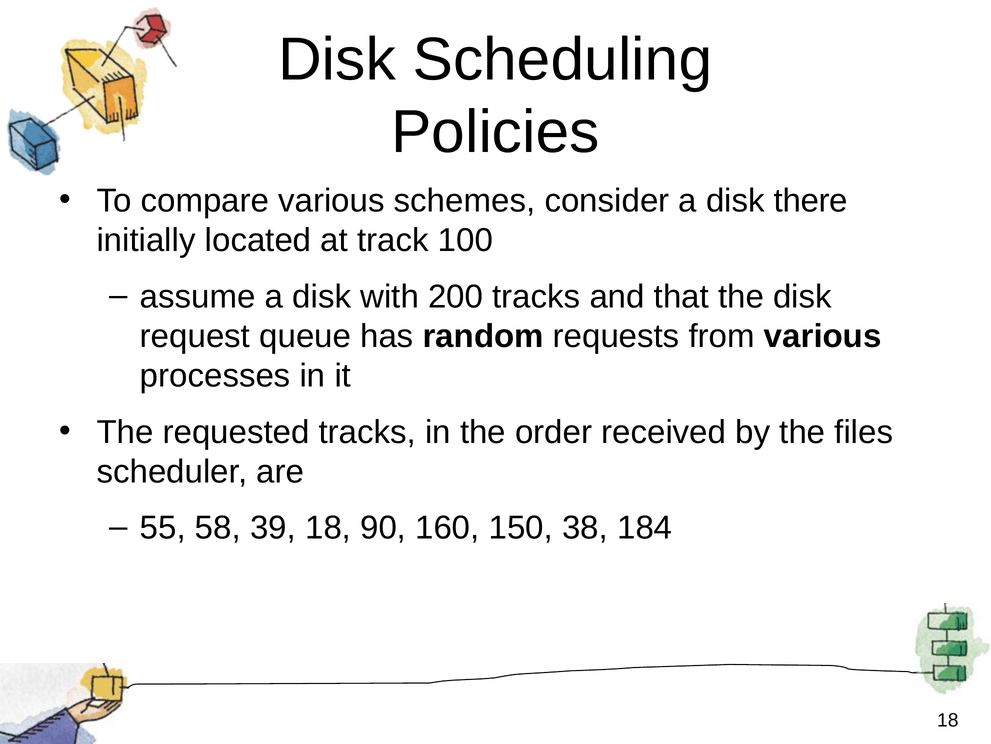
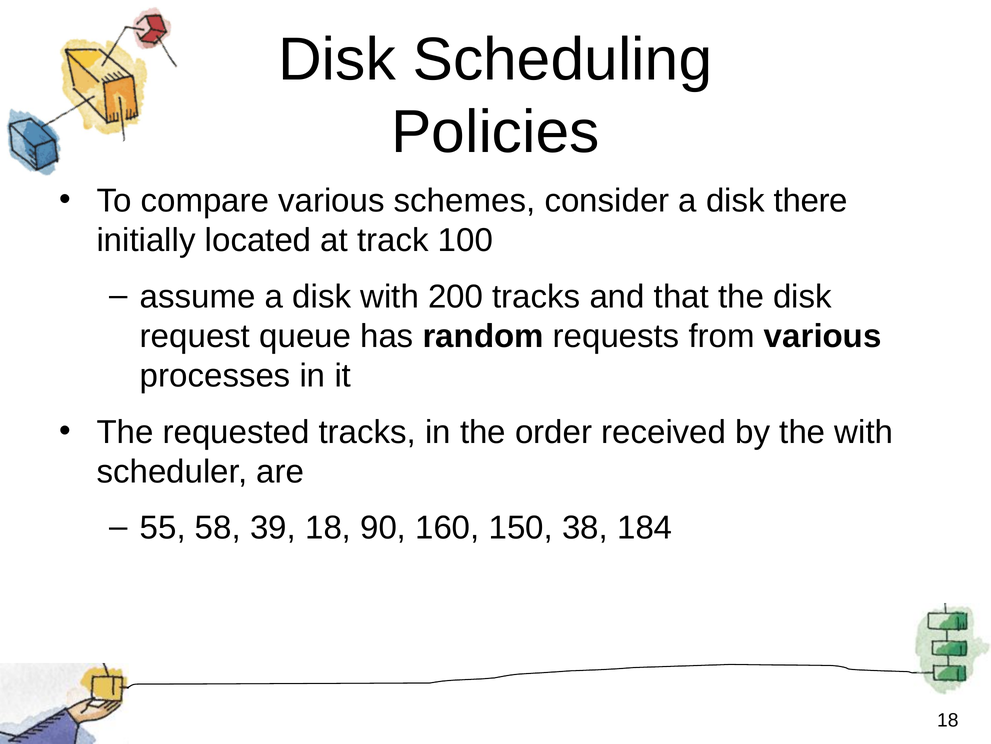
the files: files -> with (864, 432)
